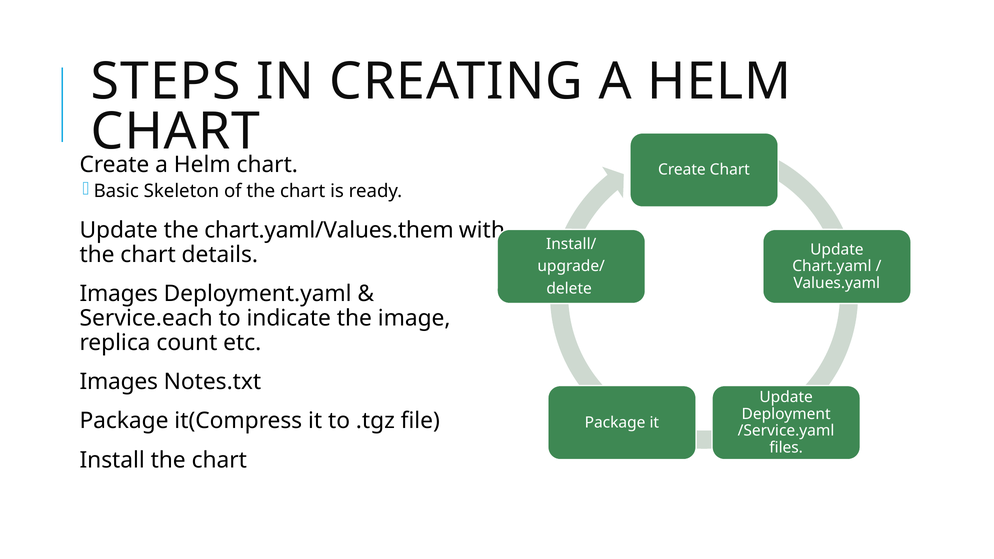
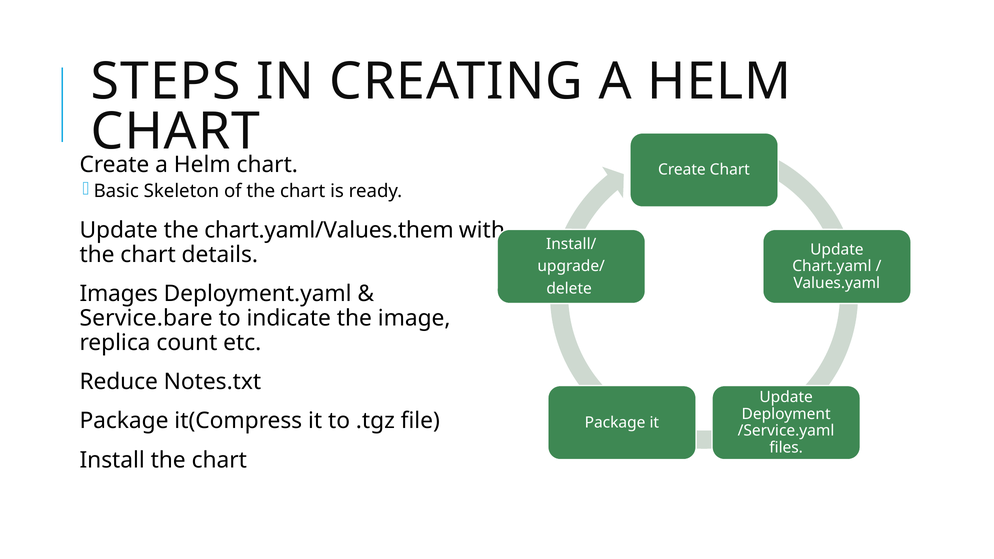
Service.each: Service.each -> Service.bare (146, 318)
Images: Images -> Reduce (119, 382)
